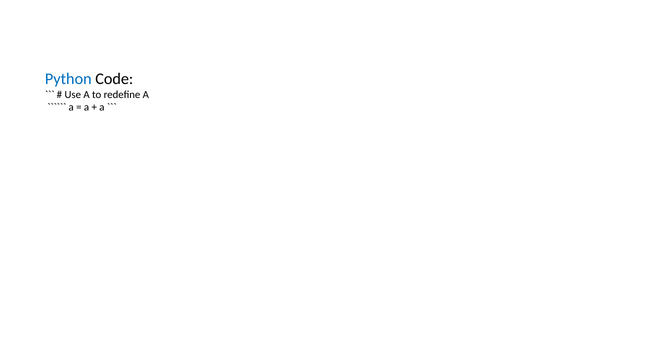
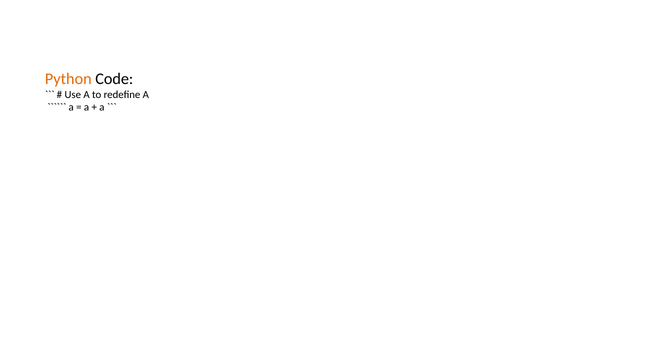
Python colour: blue -> orange (68, 79)
